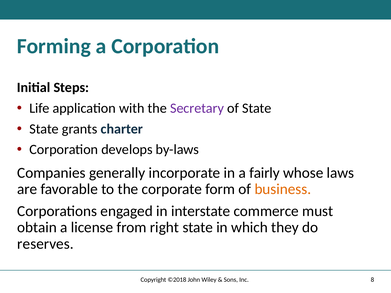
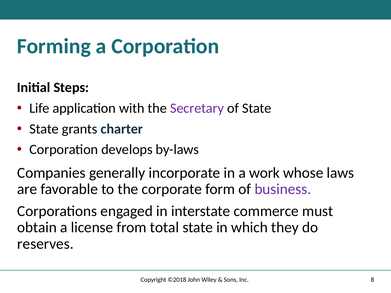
fairly: fairly -> work (265, 173)
business colour: orange -> purple (283, 189)
right: right -> total (164, 228)
